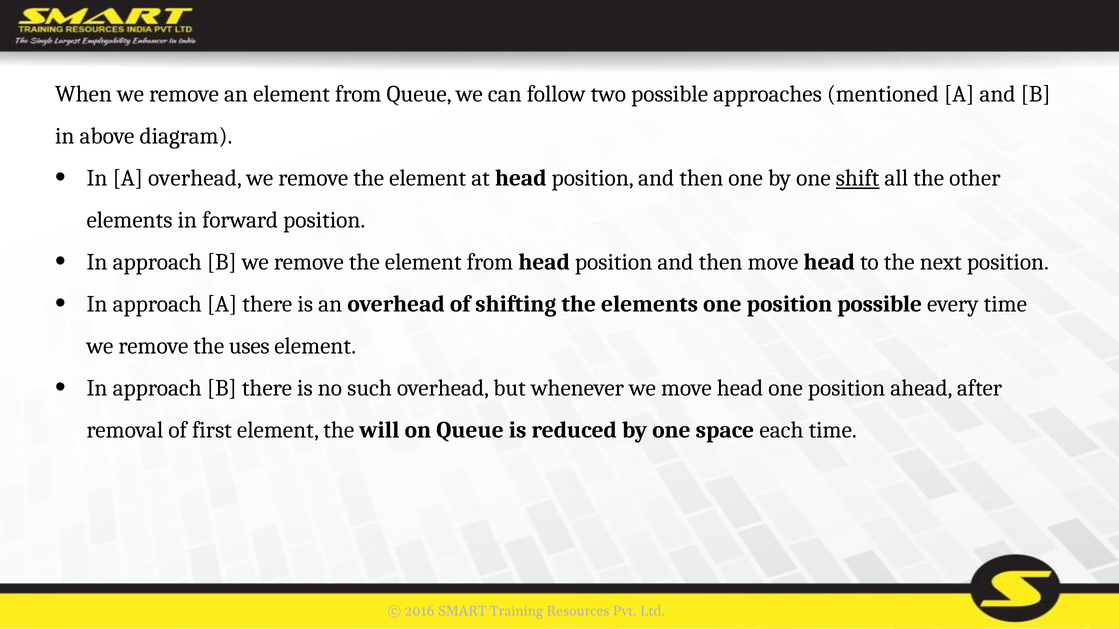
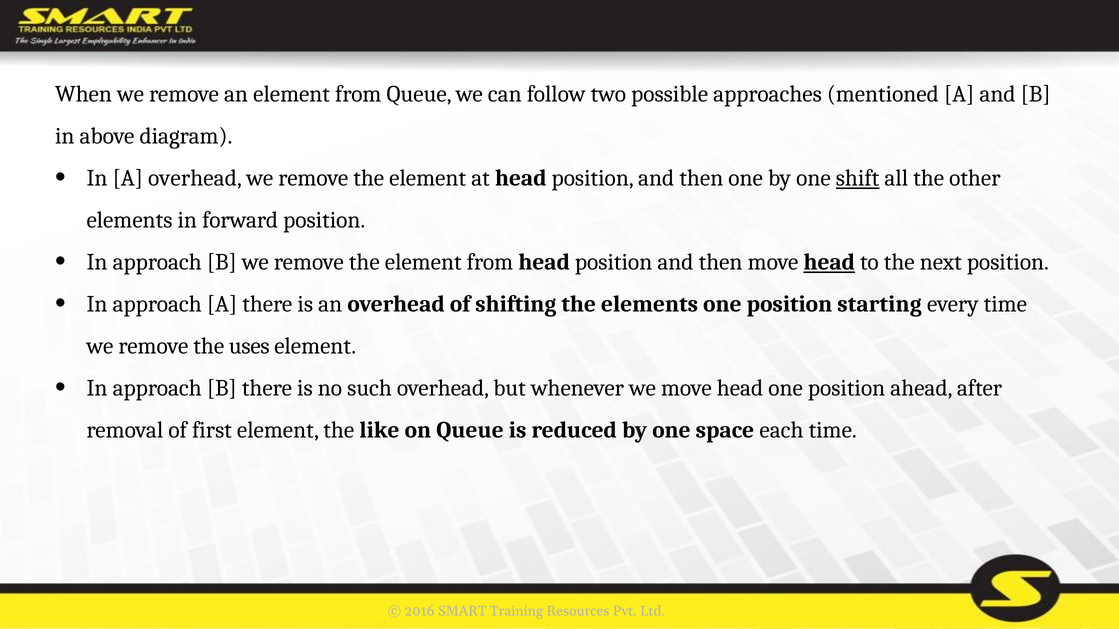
head underline: none -> present (829, 262)
position possible: possible -> starting (879, 304)
will: will -> like (379, 430)
